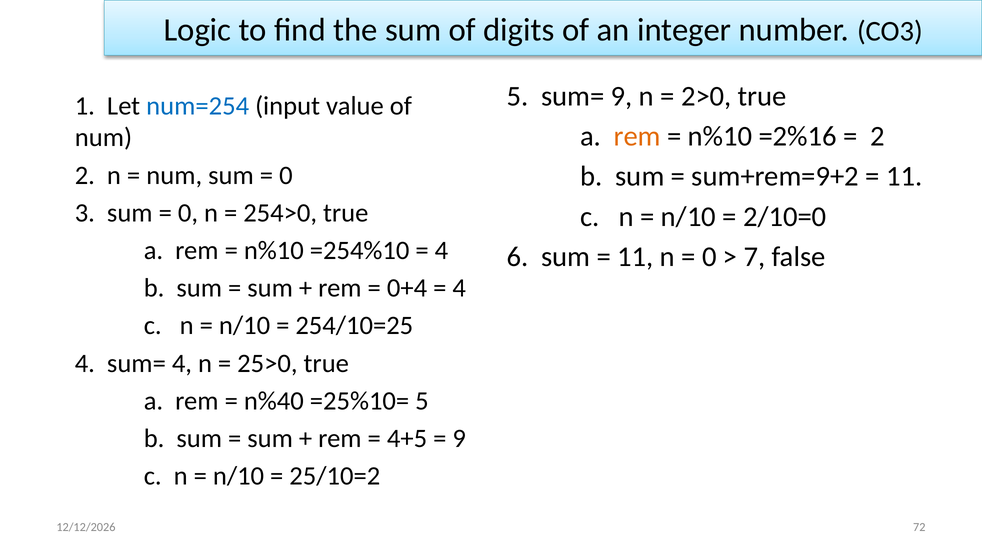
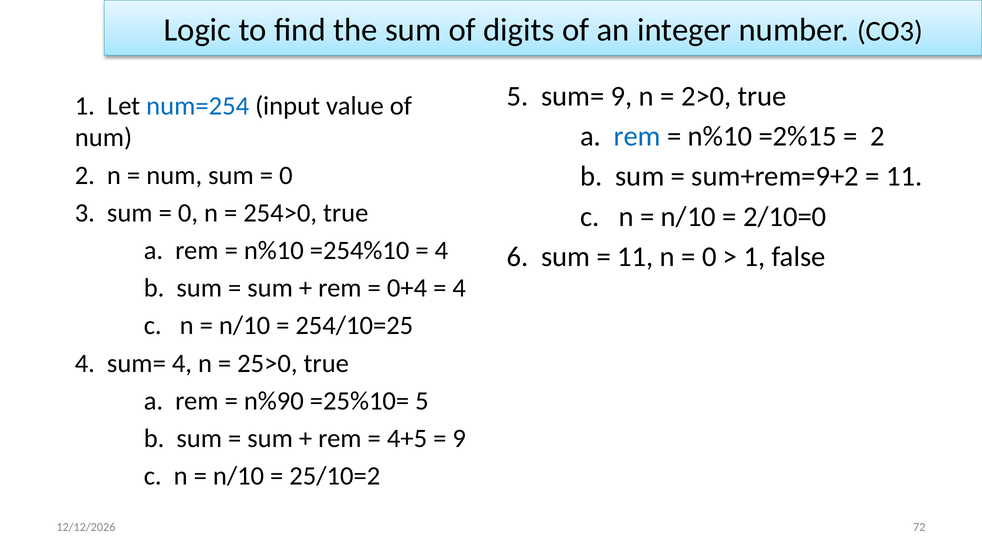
rem colour: orange -> blue (637, 137)
=2%16: =2%16 -> =2%15 (798, 137)
7: 7 -> 1 (754, 257)
n%40: n%40 -> n%90 (274, 401)
